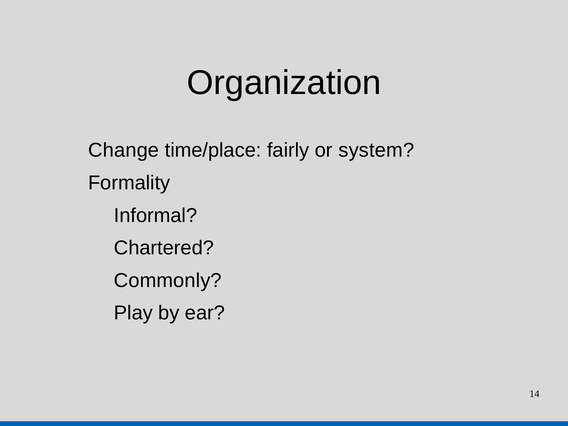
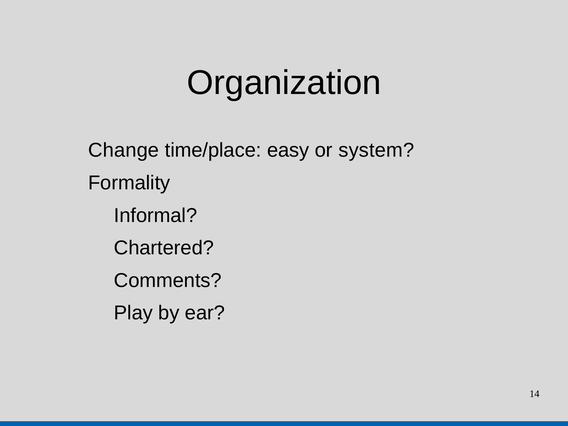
fairly: fairly -> easy (288, 150)
Commonly: Commonly -> Comments (168, 281)
